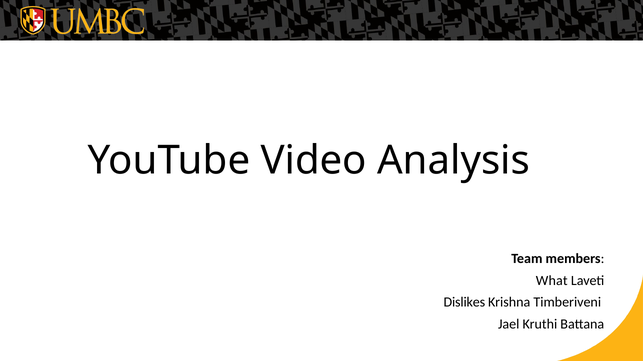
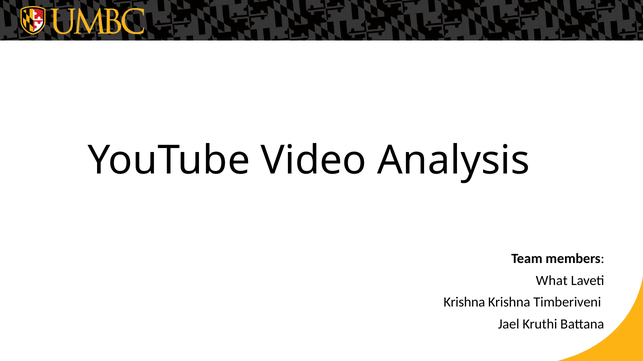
Dislikes: Dislikes -> Krishna (464, 303)
